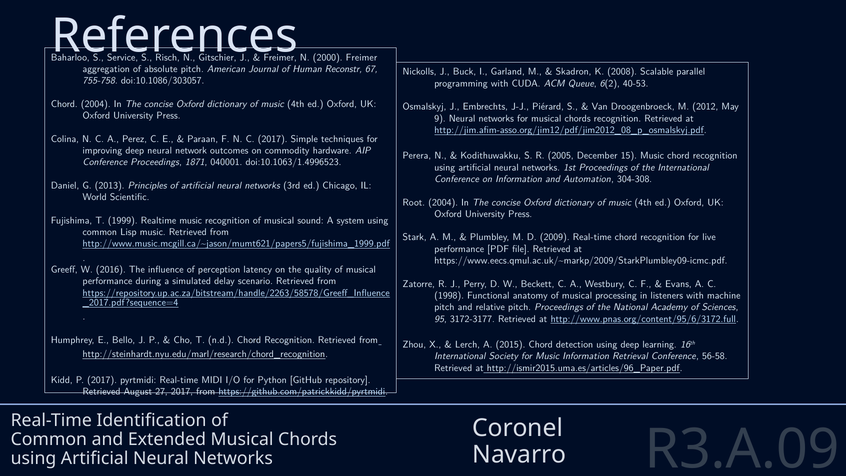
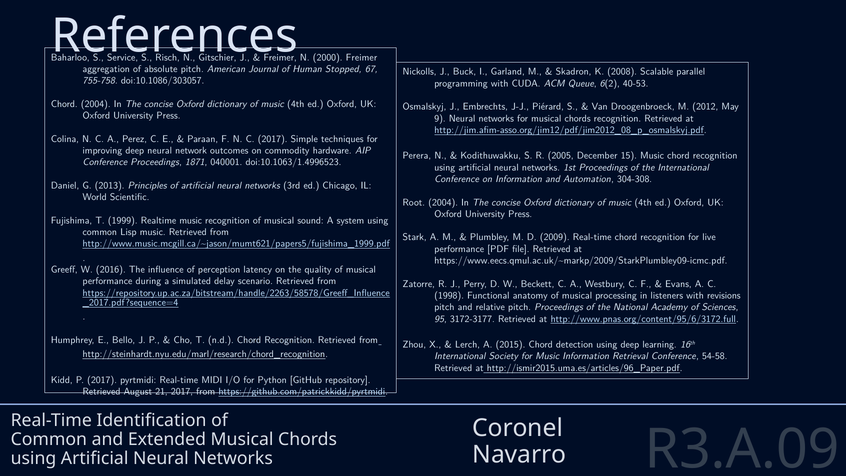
Reconstr: Reconstr -> Stopped (343, 69)
machine: machine -> revisions (724, 295)
56-58: 56-58 -> 54-58 (715, 356)
27: 27 -> 21 (161, 392)
